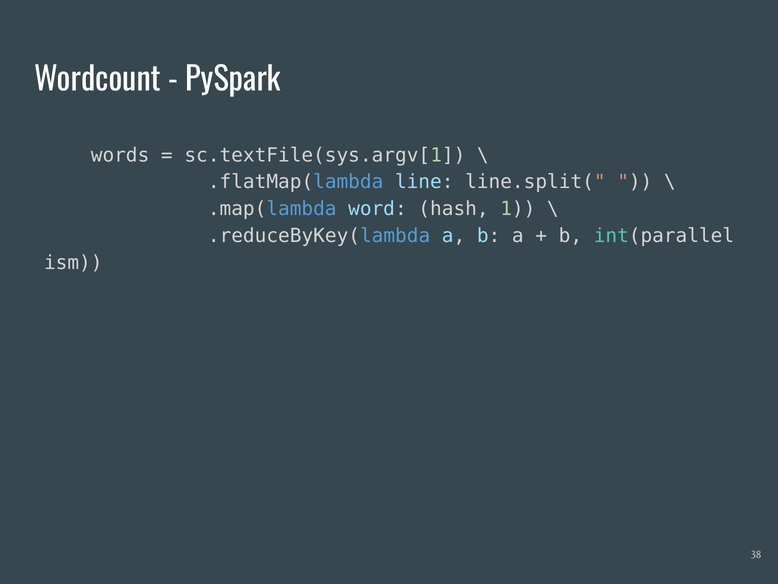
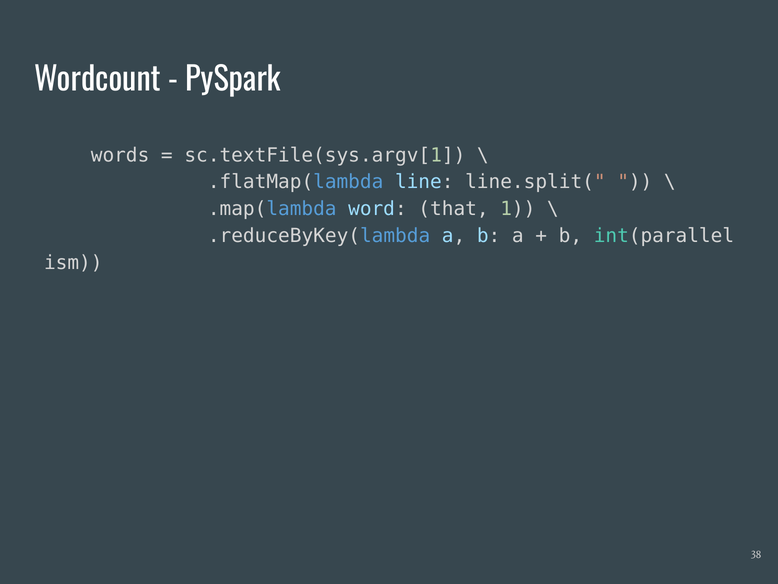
hash: hash -> that (454, 209)
